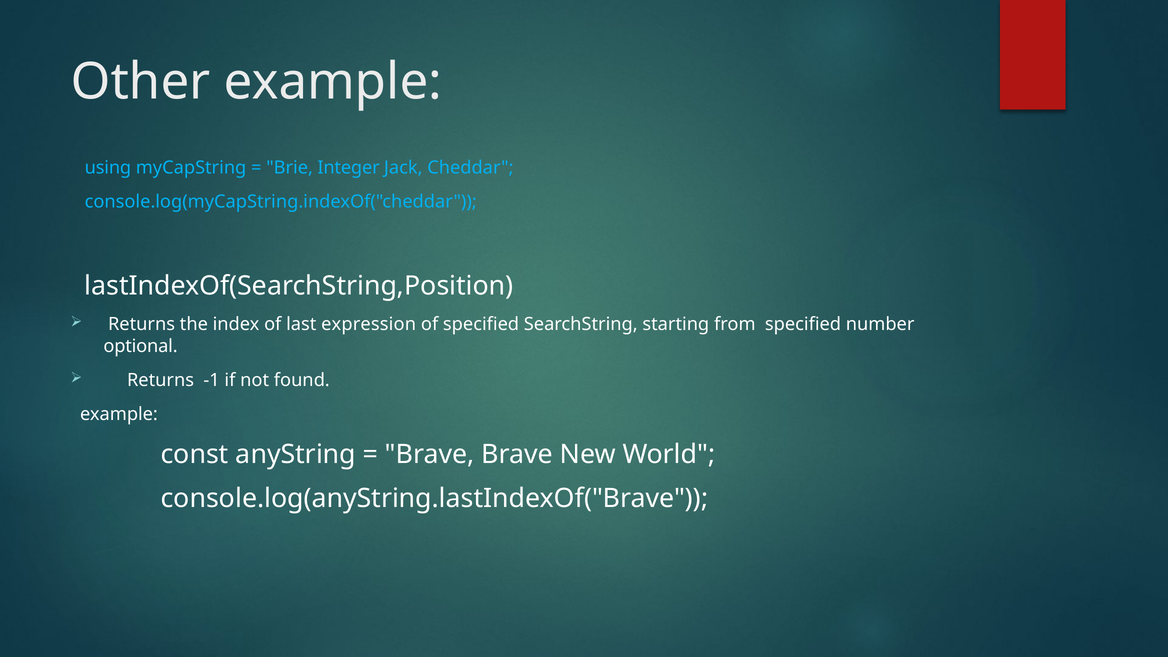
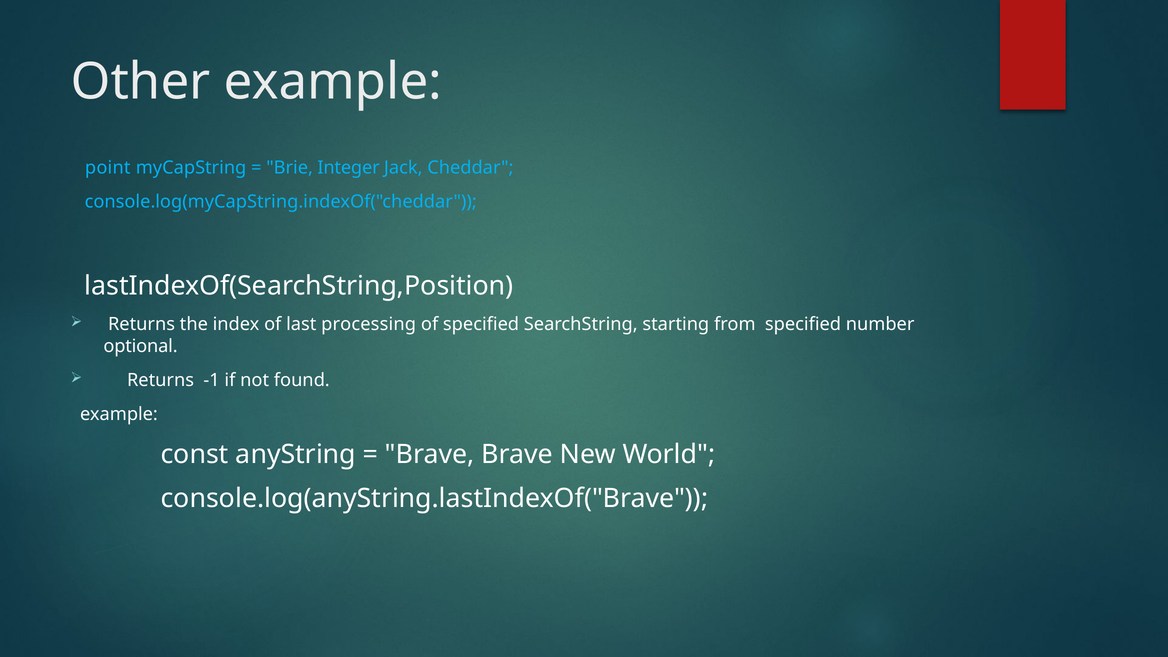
using: using -> point (108, 168)
expression: expression -> processing (369, 324)
